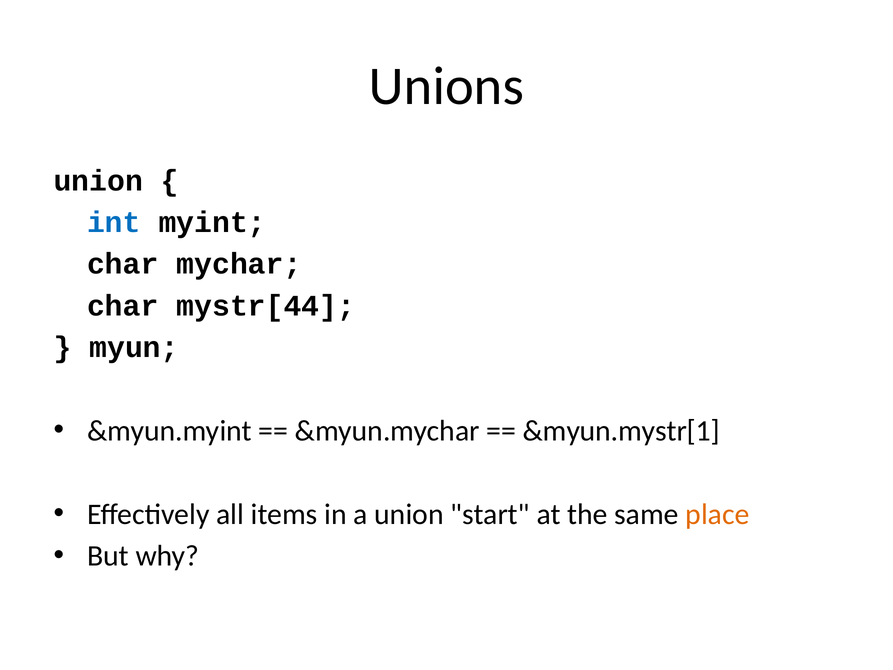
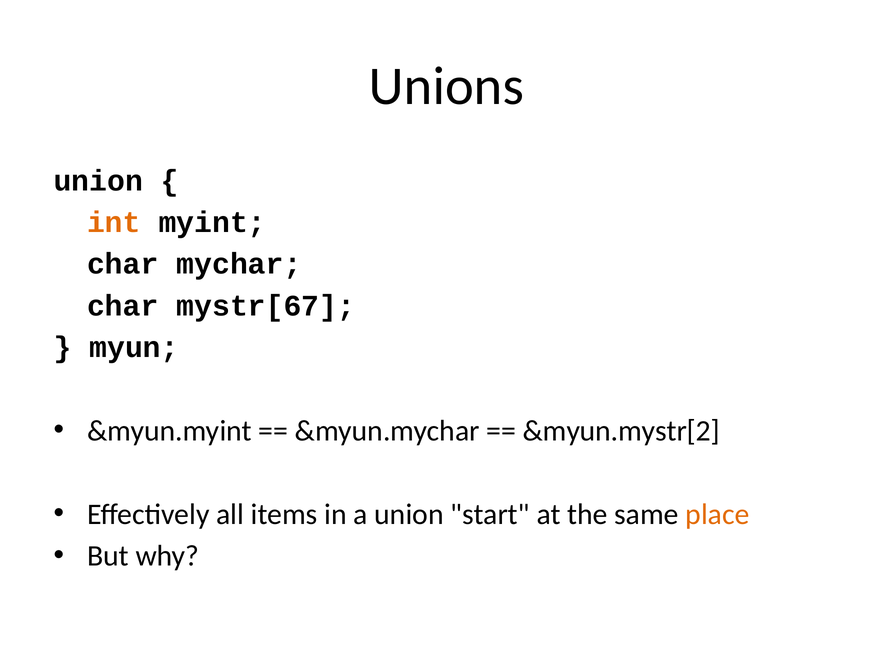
int colour: blue -> orange (114, 222)
mystr[44: mystr[44 -> mystr[67 (266, 306)
&myun.mystr[1: &myun.mystr[1 -> &myun.mystr[2 (621, 431)
